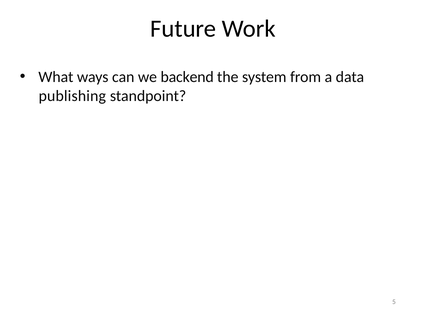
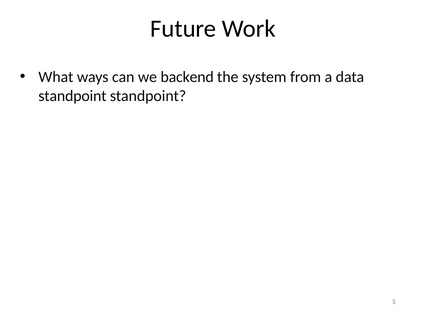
publishing: publishing -> standpoint (72, 96)
